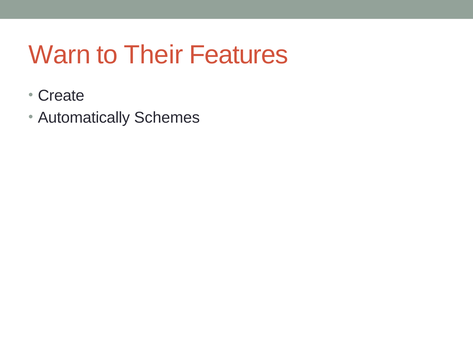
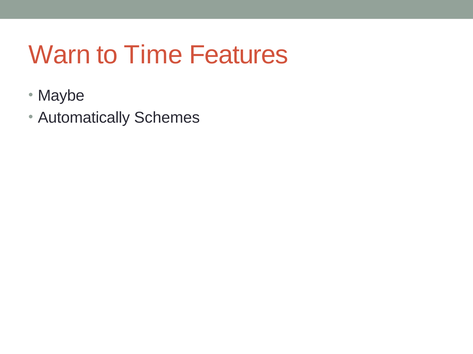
Their: Their -> Time (153, 55)
Create: Create -> Maybe (61, 96)
